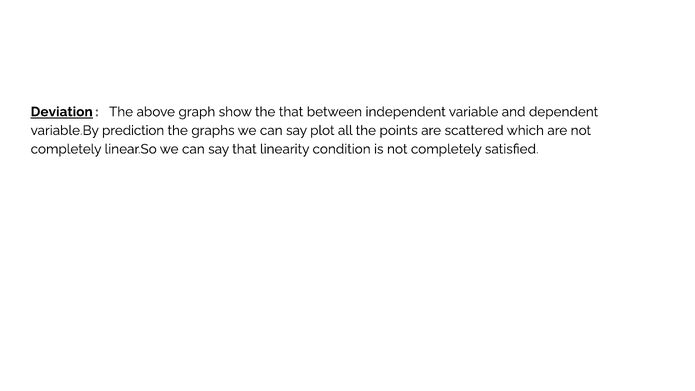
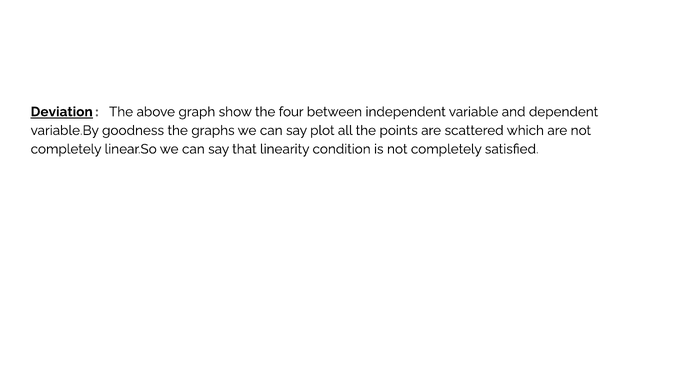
the that: that -> four (291, 112)
prediction: prediction -> goodness (133, 130)
